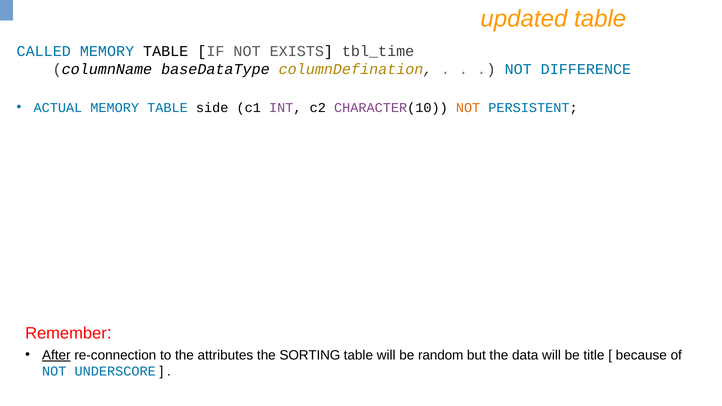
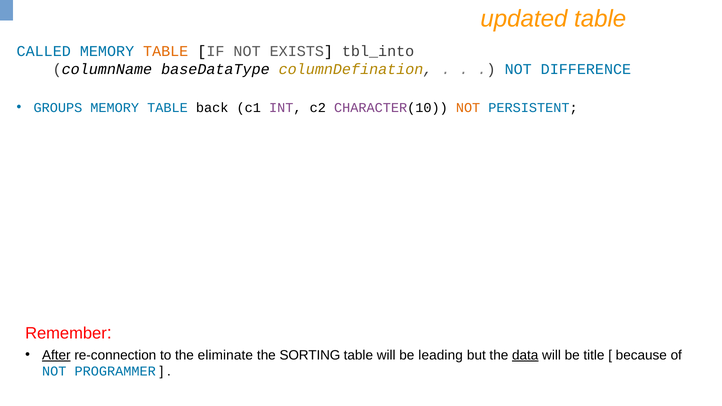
TABLE colour: black -> orange (166, 51)
tbl_time: tbl_time -> tbl_into (378, 51)
ACTUAL: ACTUAL -> GROUPS (58, 108)
side: side -> back (212, 108)
attributes: attributes -> eliminate (225, 355)
random: random -> leading (441, 355)
data underline: none -> present (525, 355)
UNDERSCORE: UNDERSCORE -> PROGRAMMER (115, 371)
